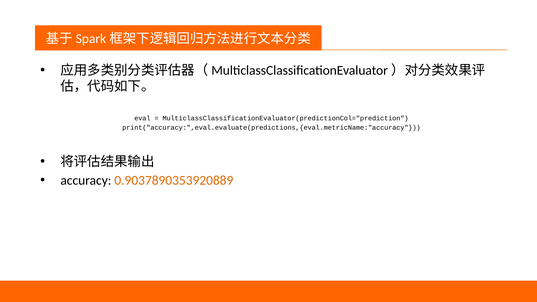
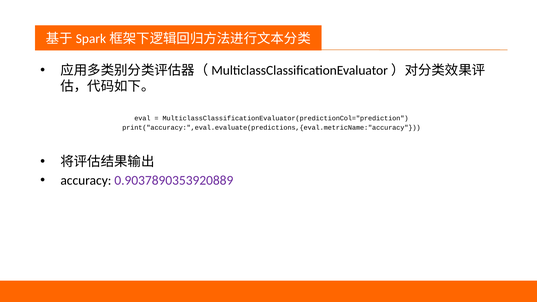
0.9037890353920889 colour: orange -> purple (174, 181)
